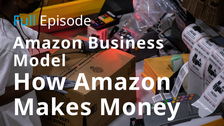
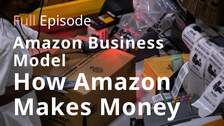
Full colour: light blue -> pink (24, 21)
